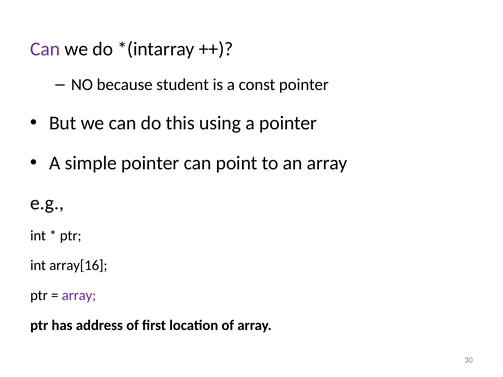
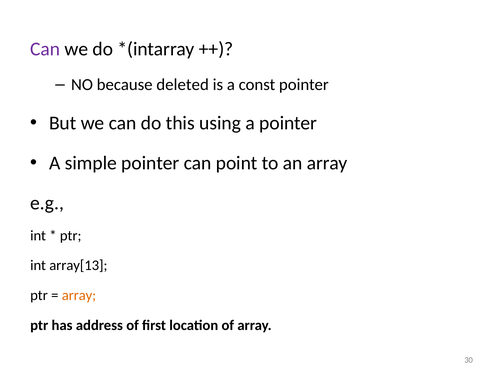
student: student -> deleted (183, 85)
array[16: array[16 -> array[13 (78, 266)
array colour: purple -> orange (79, 296)
